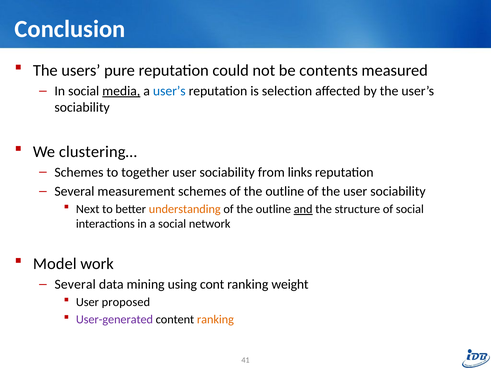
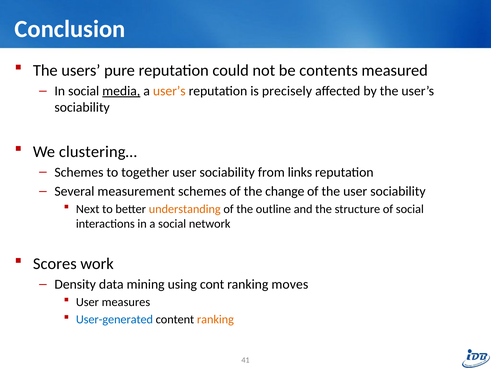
user’s colour: blue -> orange (169, 91)
selection: selection -> precisely (287, 91)
schemes of the outline: outline -> change (285, 191)
and underline: present -> none (303, 209)
Model: Model -> Scores (55, 264)
Several: Several -> Density (75, 284)
weight: weight -> moves (290, 284)
proposed: proposed -> measures (126, 302)
User-generated colour: purple -> blue (114, 320)
